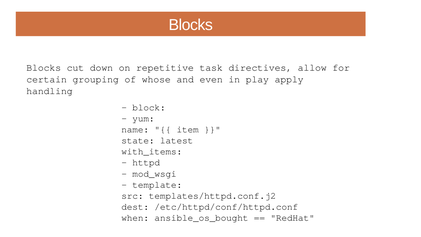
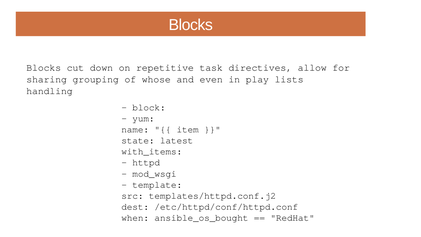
certain: certain -> sharing (47, 79)
apply: apply -> lists (289, 79)
